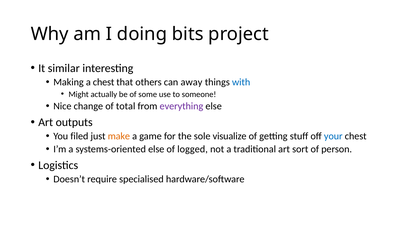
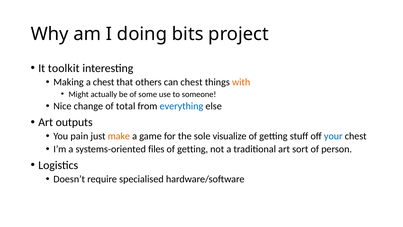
similar: similar -> toolkit (64, 68)
can away: away -> chest (192, 82)
with colour: blue -> orange (241, 82)
everything colour: purple -> blue (181, 106)
filed: filed -> pain (79, 136)
systems-oriented else: else -> files (156, 149)
logged: logged -> getting (193, 149)
